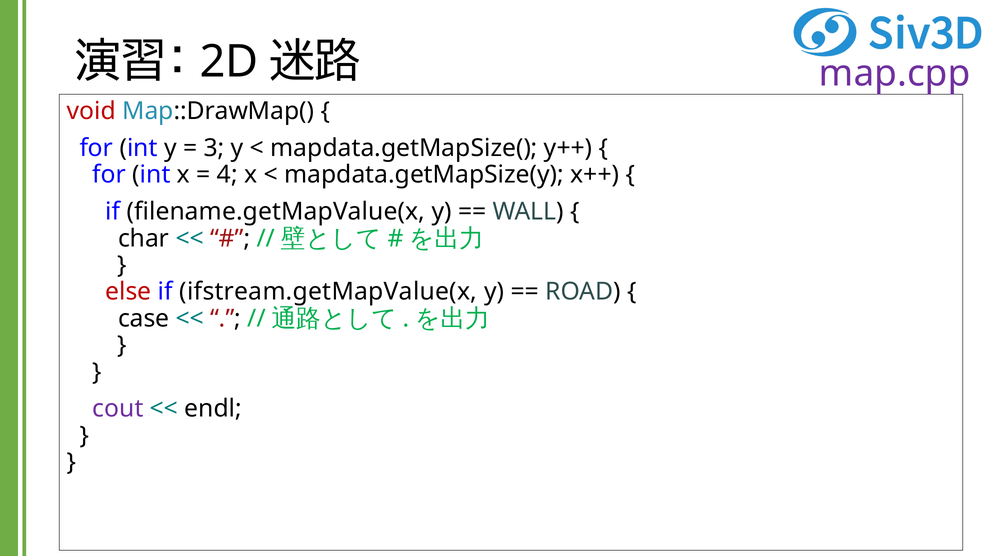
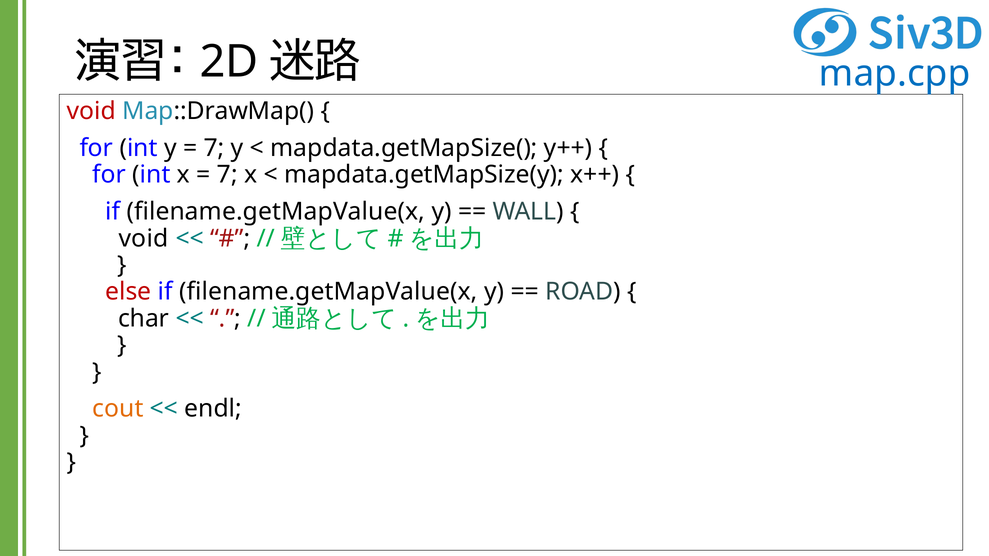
map.cpp colour: purple -> blue (895, 73)
3: 3 -> 7 (214, 148)
4: 4 -> 7 (227, 175)
char: char -> void (144, 239)
ifstream.getMapValue(x: ifstream.getMapValue(x -> filename.getMapValue(x (328, 292)
case: case -> char (144, 319)
cout colour: purple -> orange (118, 409)
